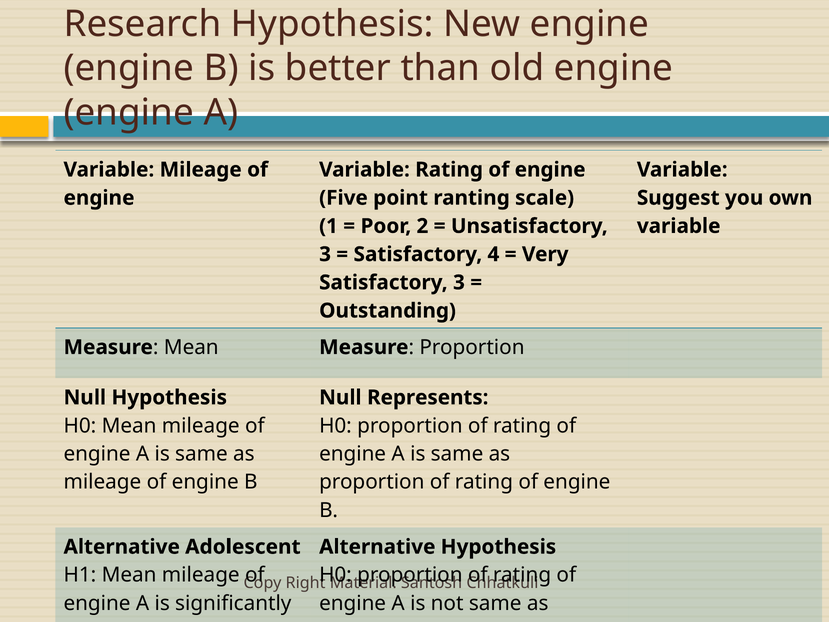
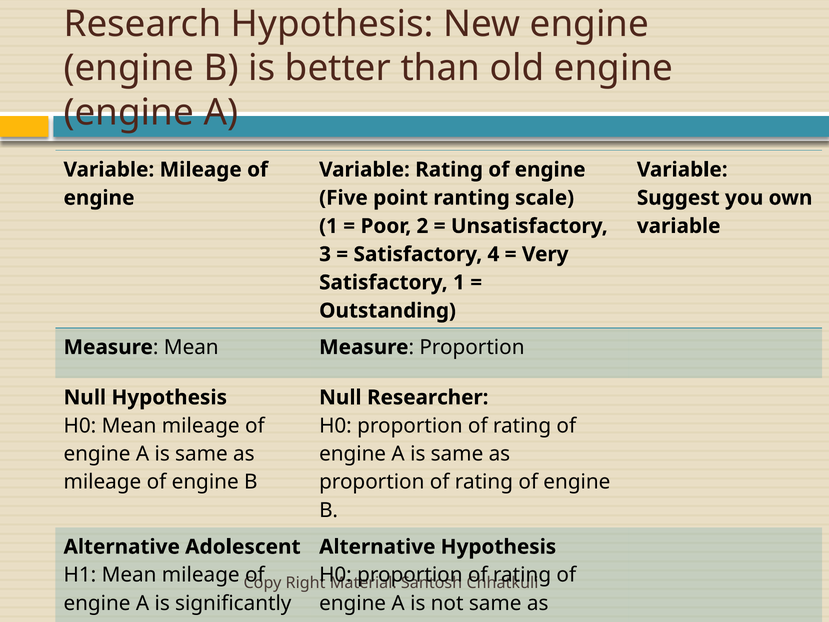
Satisfactory 3: 3 -> 1 (459, 282)
Represents: Represents -> Researcher (428, 397)
